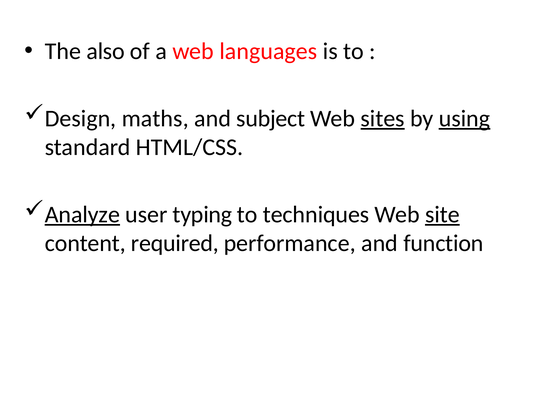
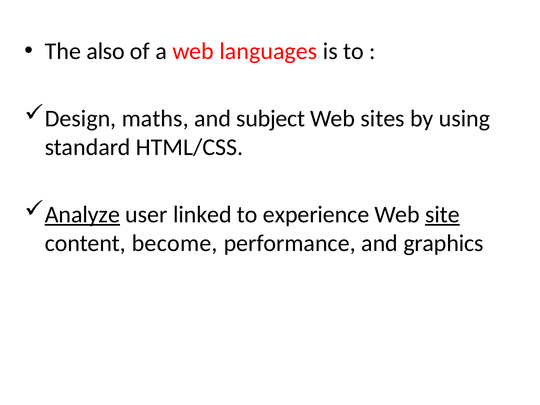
sites underline: present -> none (383, 118)
using underline: present -> none (464, 118)
typing: typing -> linked (202, 215)
techniques: techniques -> experience (316, 215)
required: required -> become (175, 243)
function: function -> graphics (443, 243)
